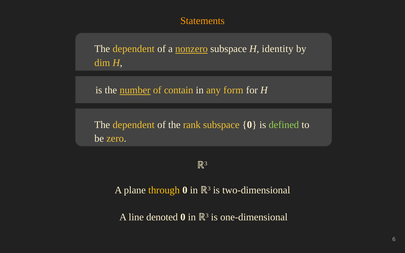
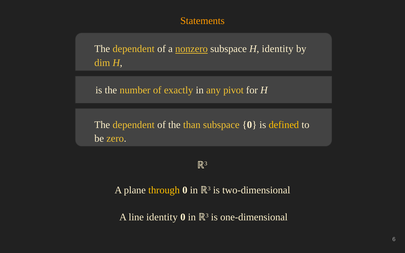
number underline: present -> none (135, 90)
contain: contain -> exactly (179, 90)
form: form -> pivot (233, 90)
rank: rank -> than (192, 125)
defined colour: light green -> yellow (284, 125)
line denoted: denoted -> identity (162, 217)
